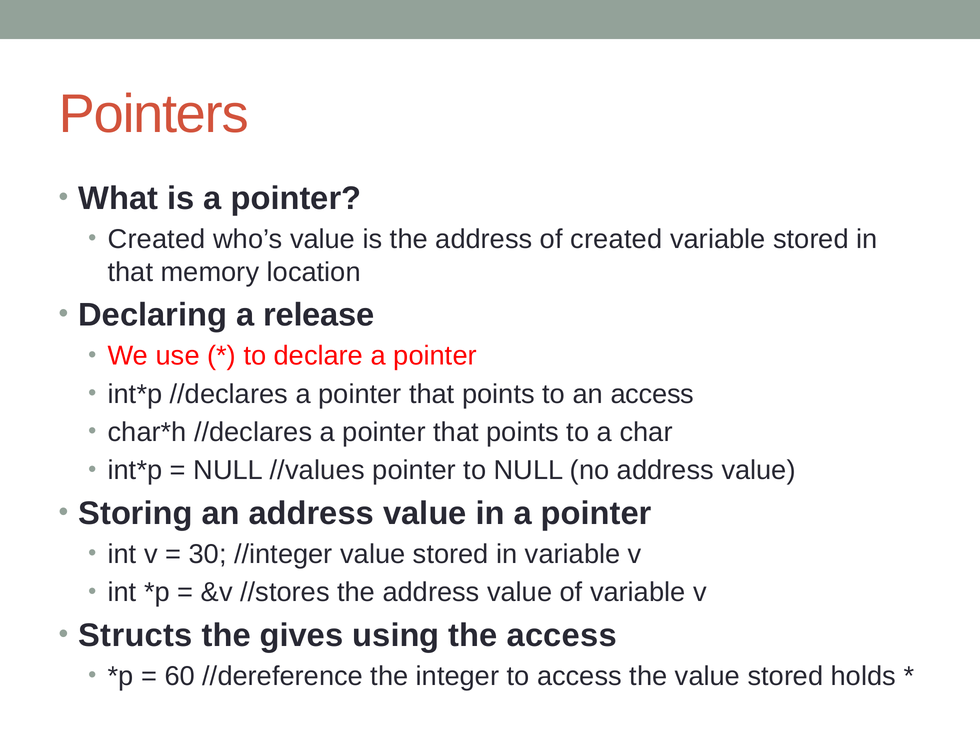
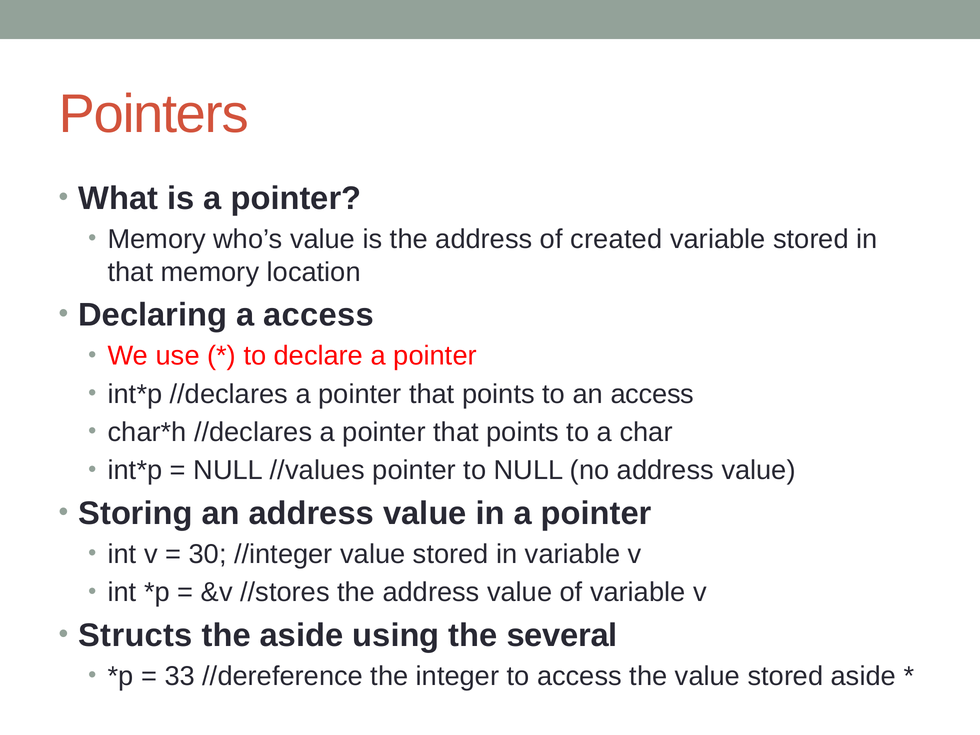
Created: Created -> Memory (157, 239)
a release: release -> access (319, 315)
the gives: gives -> aside (302, 635)
the access: access -> several (562, 635)
60: 60 -> 33 (180, 676)
stored holds: holds -> aside (863, 676)
